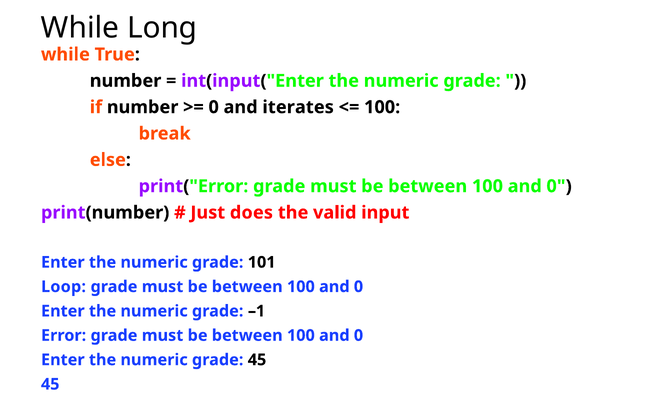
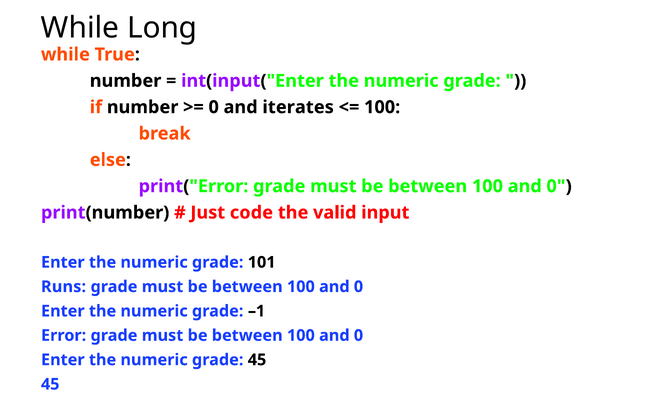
does: does -> code (251, 213)
Loop: Loop -> Runs (64, 287)
